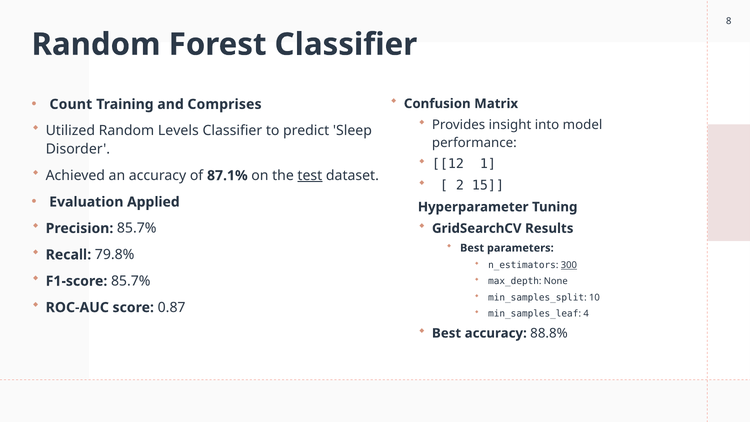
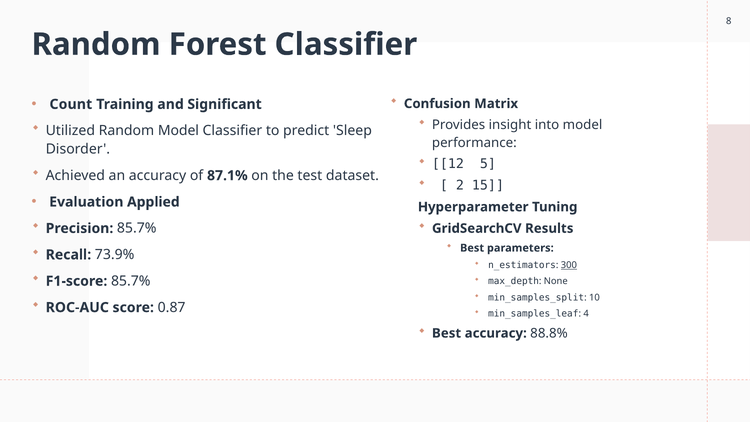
Comprises: Comprises -> Significant (225, 104)
Random Levels: Levels -> Model (178, 131)
1: 1 -> 5 (488, 164)
test underline: present -> none (310, 176)
79.8%: 79.8% -> 73.9% (115, 255)
